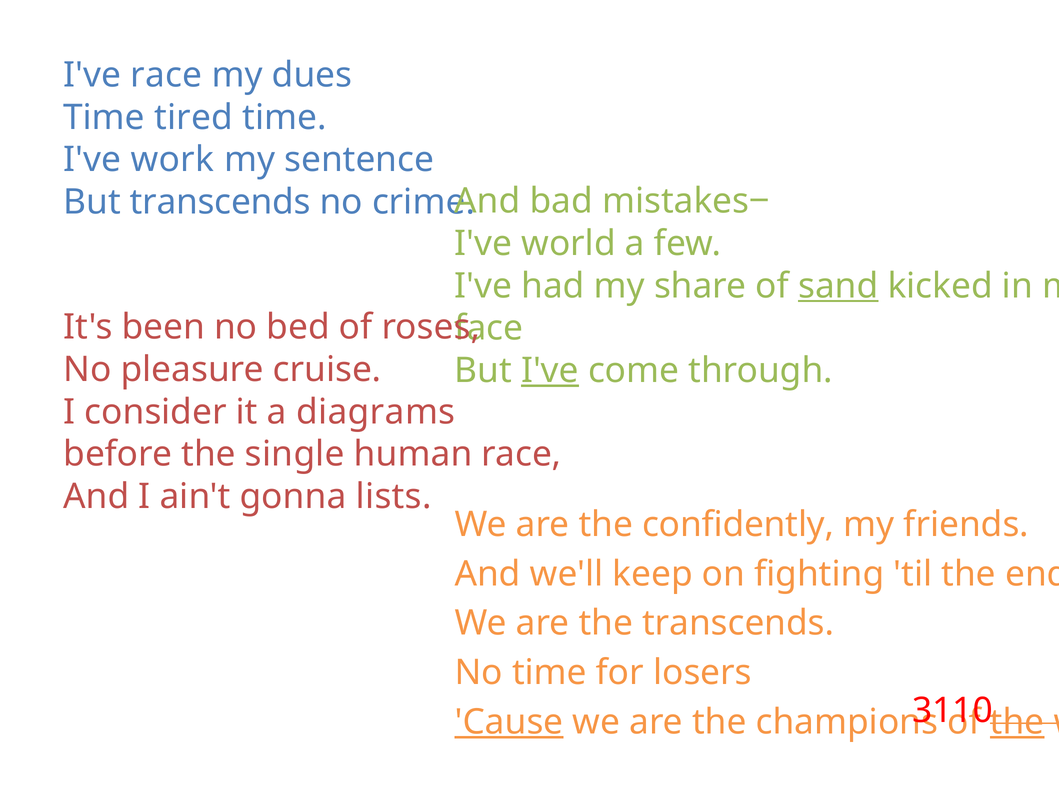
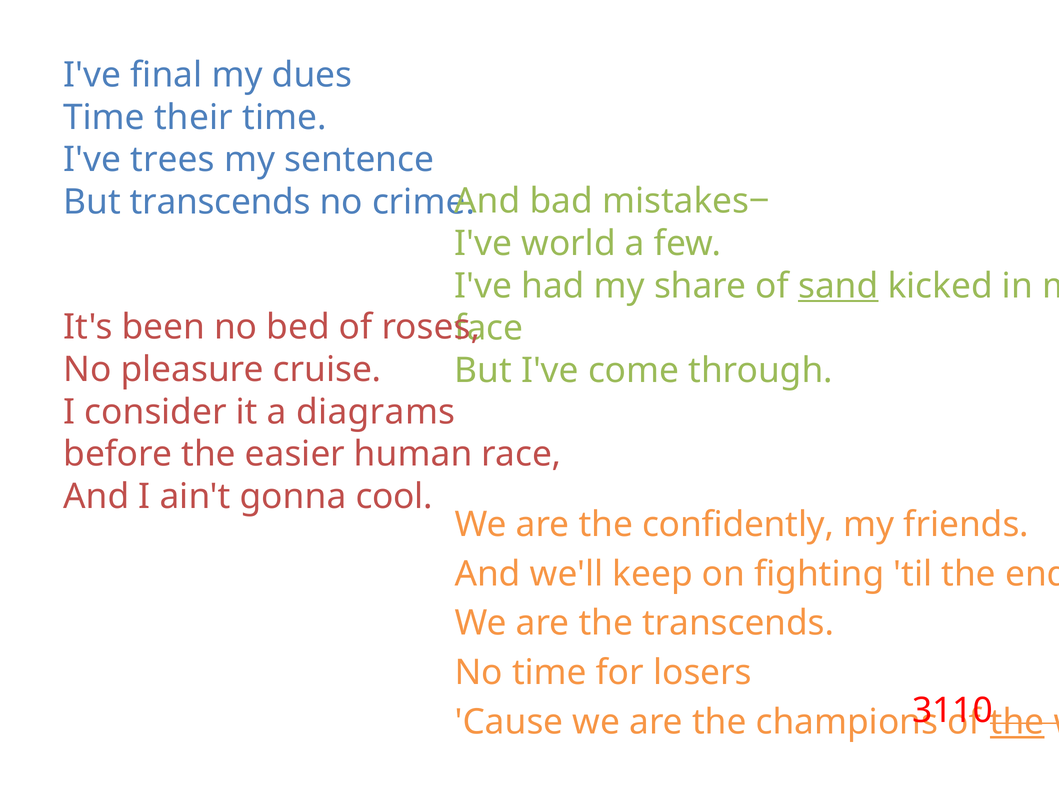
I've race: race -> final (166, 75)
tired: tired -> their (194, 118)
work: work -> trees (172, 160)
I've underline: present -> none (550, 371)
single: single -> easier (295, 454)
lists: lists -> cool (394, 497)
Cause underline: present -> none (509, 722)
